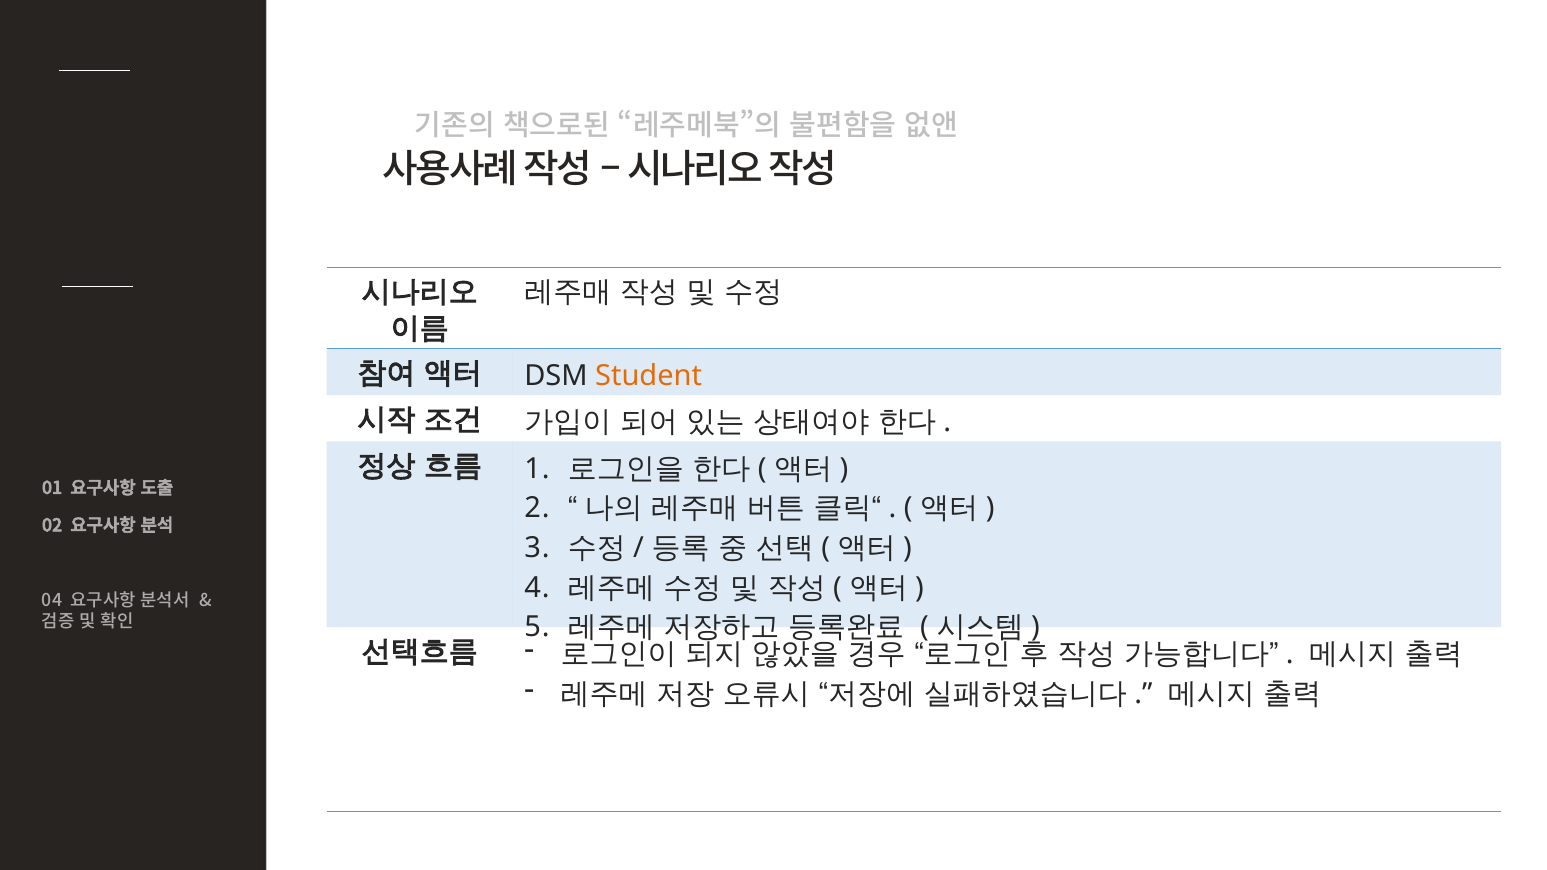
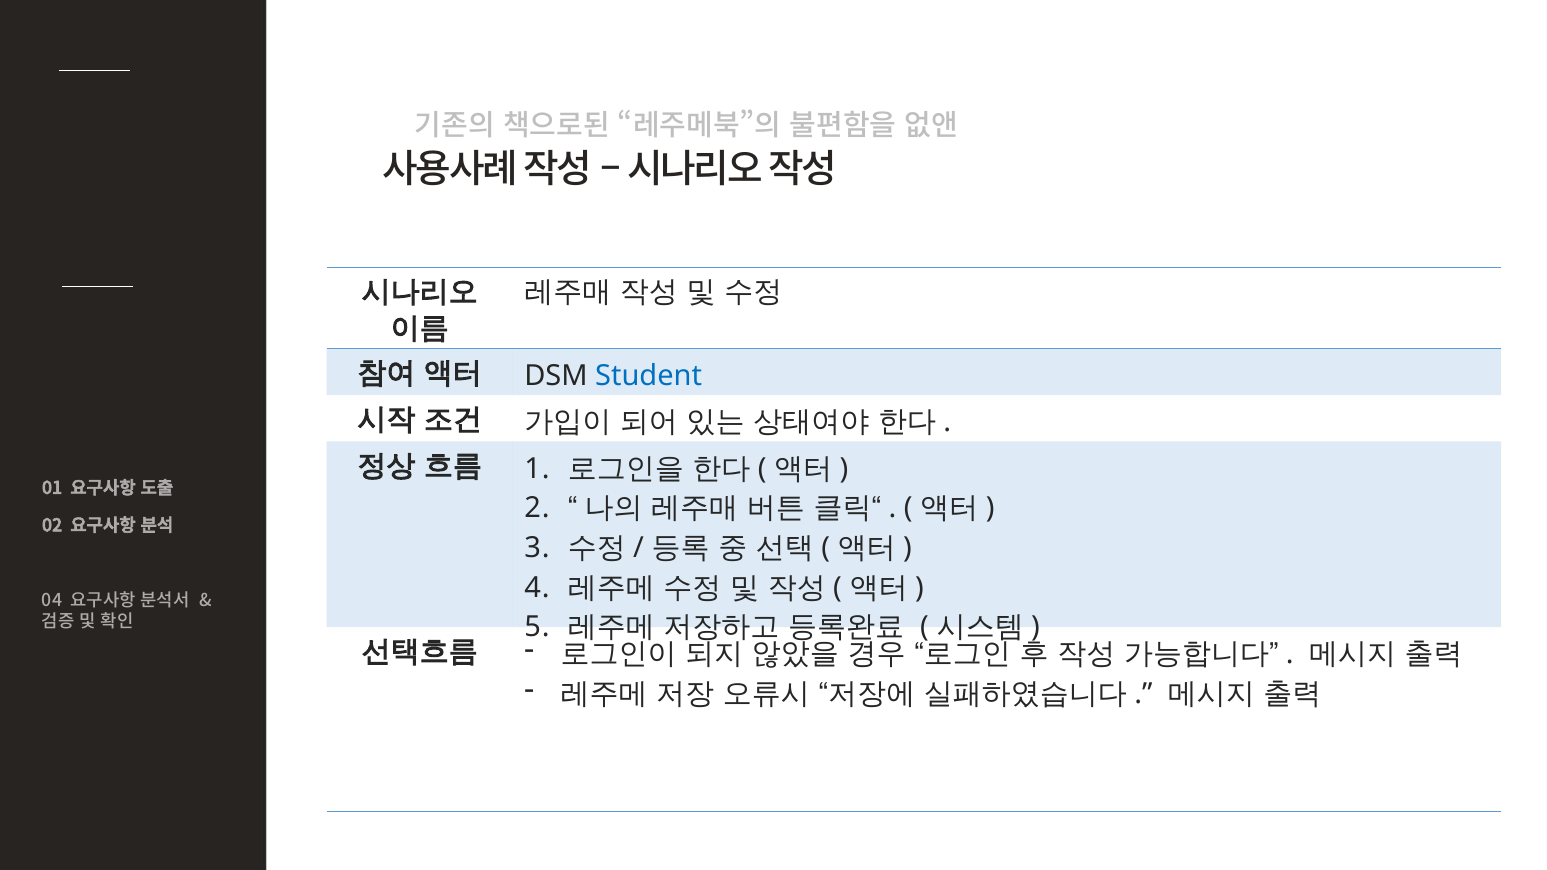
Student colour: orange -> blue (649, 376)
